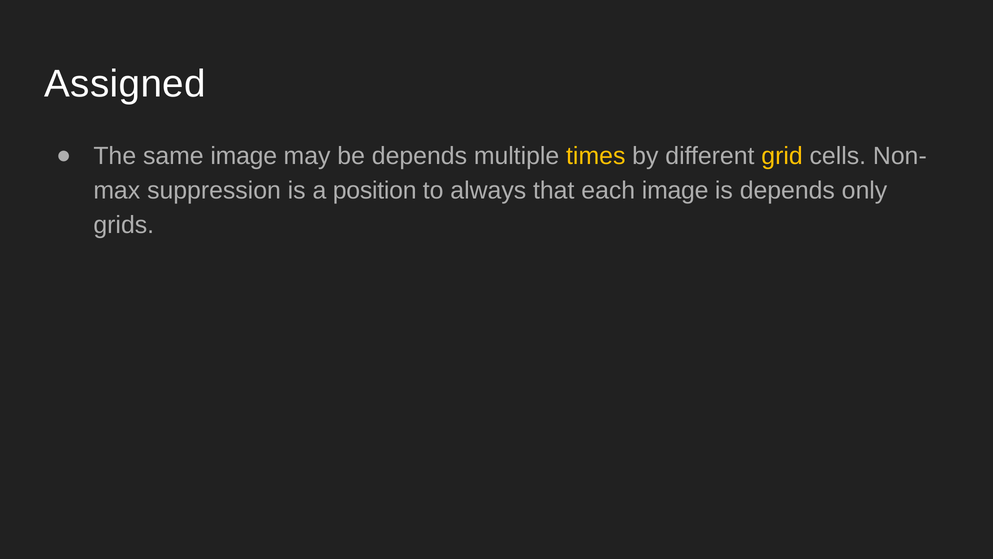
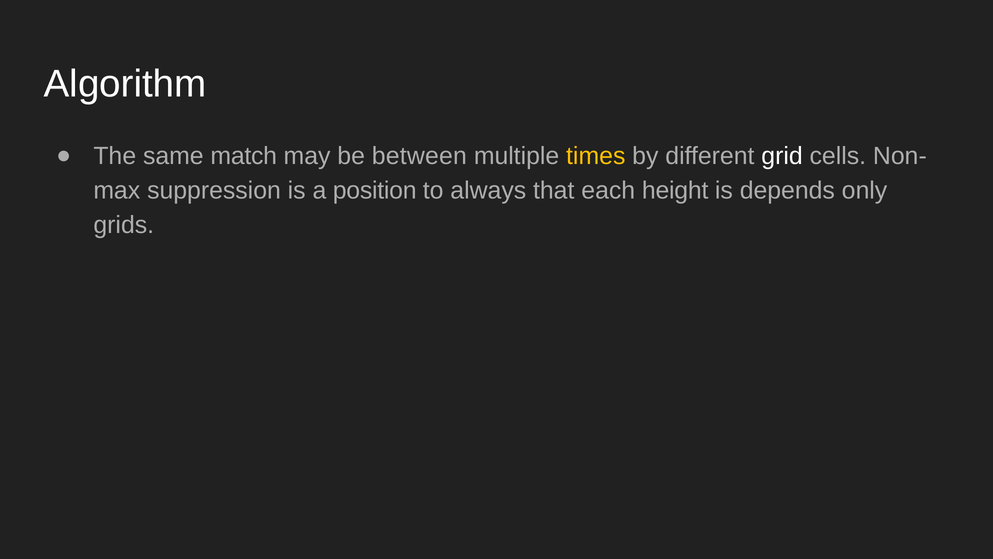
Assigned: Assigned -> Algorithm (125, 84)
same image: image -> match (244, 156)
be depends: depends -> between (419, 156)
grid colour: yellow -> white (782, 156)
each image: image -> height (675, 190)
